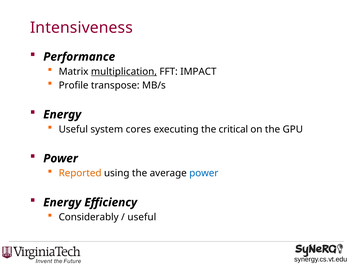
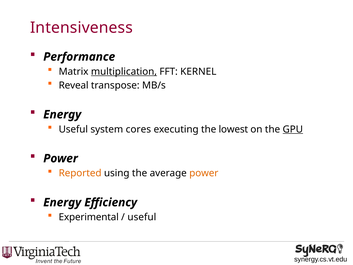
IMPACT: IMPACT -> KERNEL (198, 71)
Profile: Profile -> Reveal (74, 85)
critical: critical -> lowest (233, 129)
GPU underline: none -> present (293, 129)
power colour: blue -> orange (204, 173)
Considerably: Considerably -> Experimental (89, 217)
